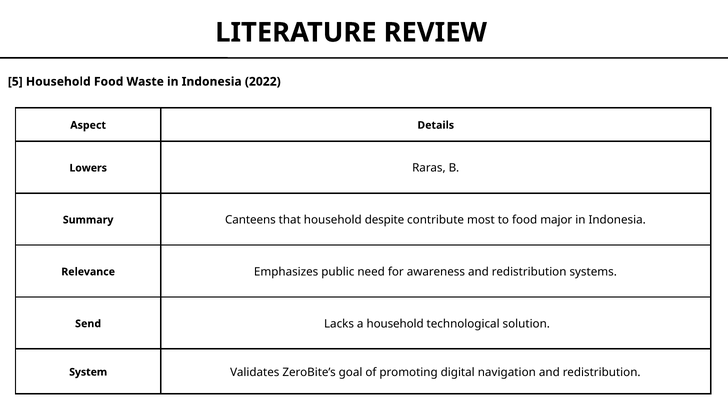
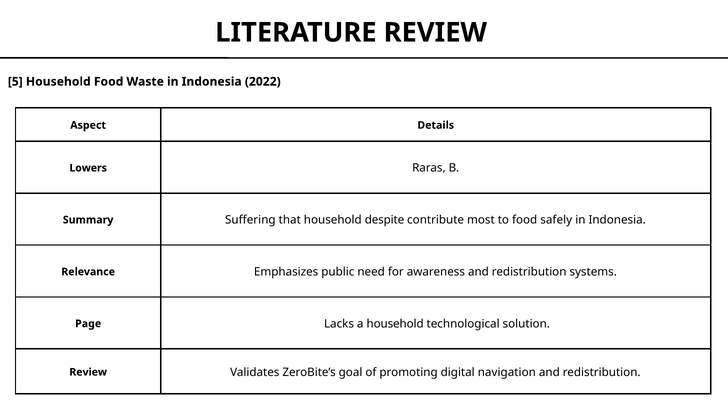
Canteens: Canteens -> Suffering (250, 220)
major: major -> safely (556, 220)
Send: Send -> Page (88, 323)
System: System -> Review (88, 372)
